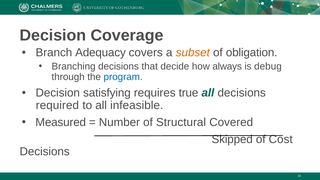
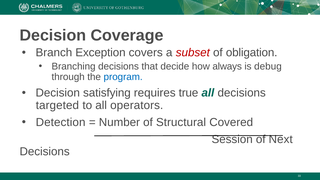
Adequacy: Adequacy -> Exception (100, 53)
subset colour: orange -> red (193, 53)
required: required -> targeted (57, 105)
infeasible: infeasible -> operators (137, 105)
Measured: Measured -> Detection (61, 122)
Skipped: Skipped -> Session (232, 139)
Cost: Cost -> Next (281, 139)
